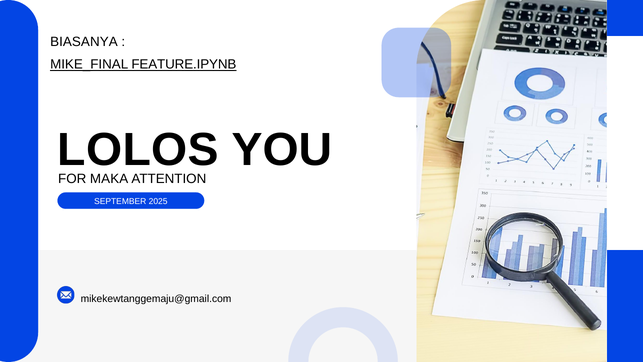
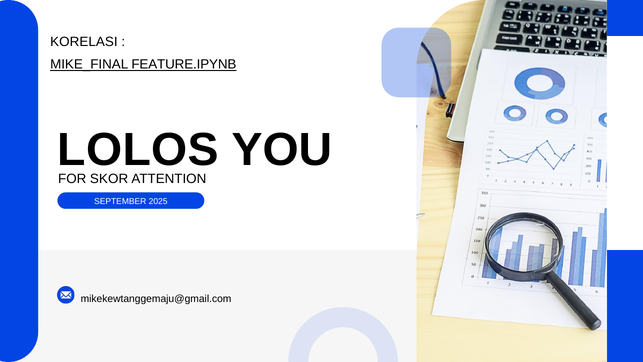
BIASANYA: BIASANYA -> KORELASI (84, 42)
MAKA: MAKA -> SKOR (109, 179)
